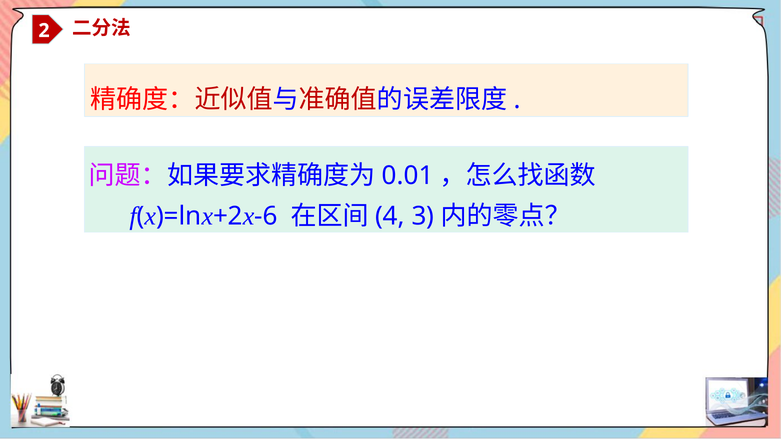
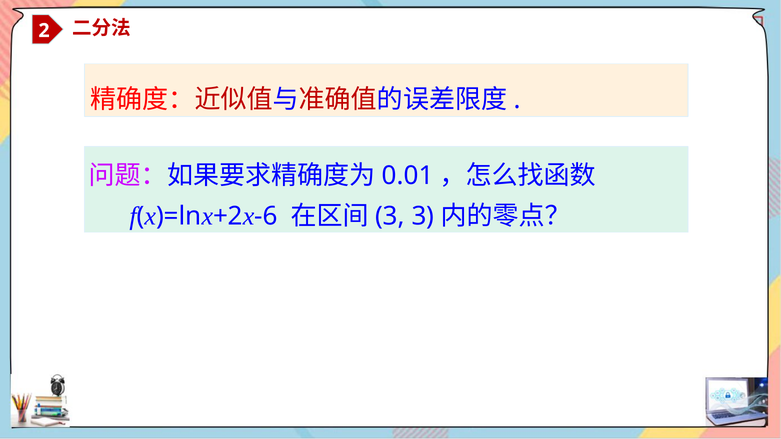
4: 4 -> 3 (390, 216)
